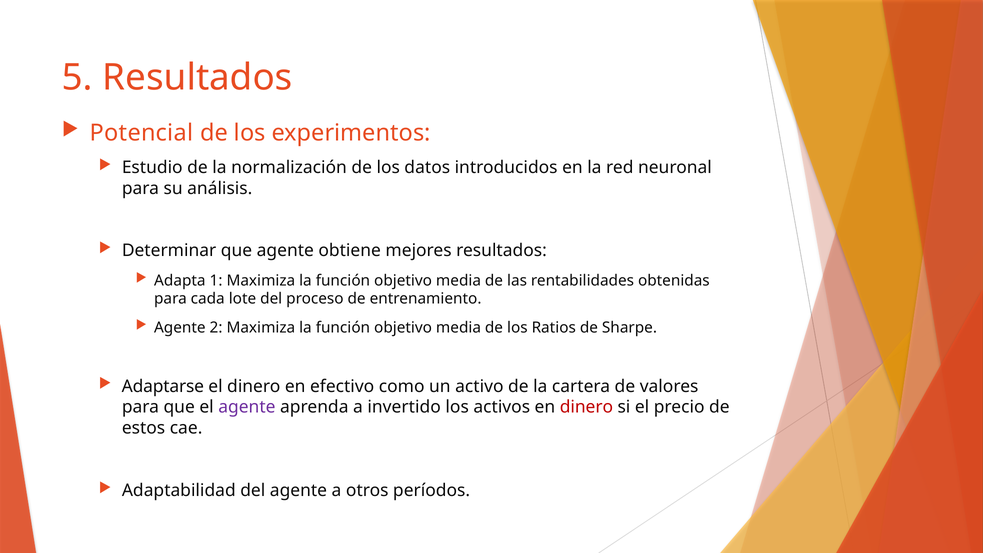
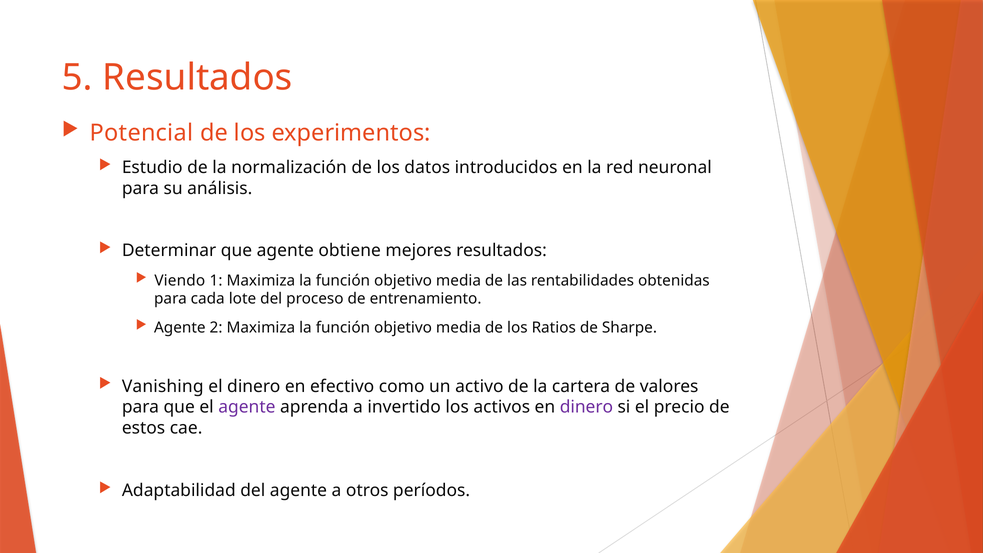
Adapta: Adapta -> Viendo (180, 280)
Adaptarse: Adaptarse -> Vanishing (163, 386)
dinero colour: red -> purple (586, 407)
